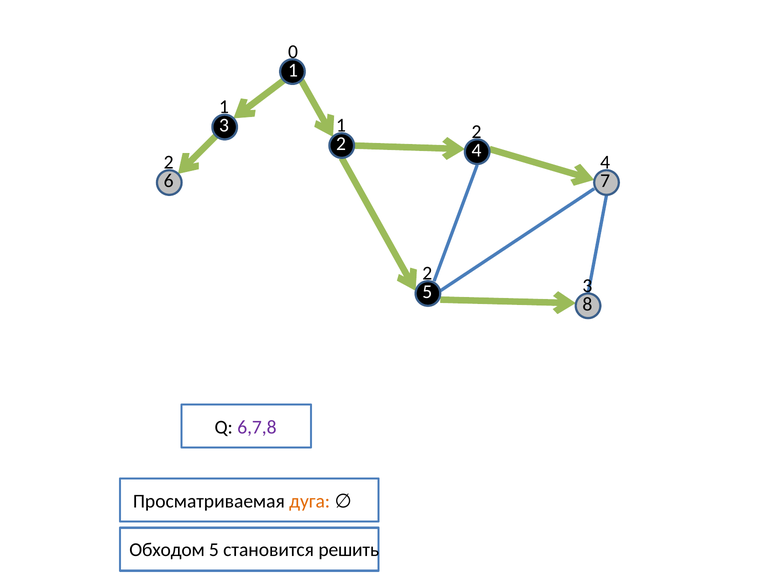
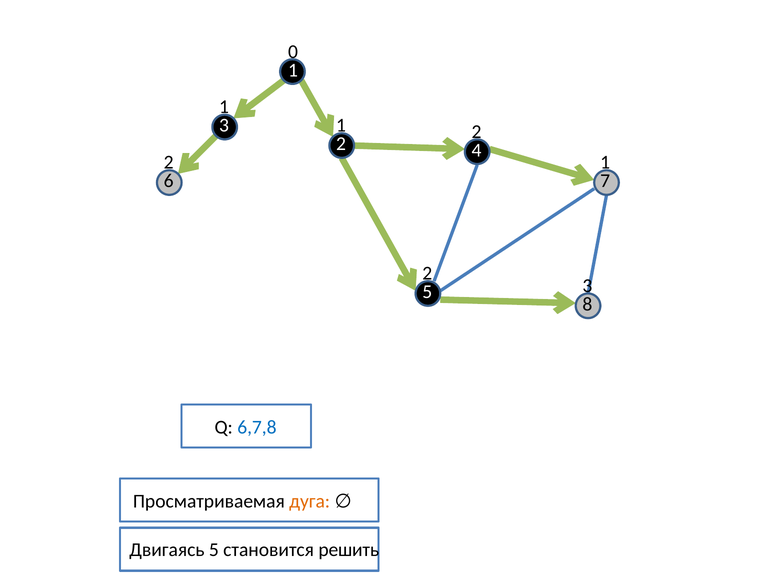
4: 4 -> 1 (605, 162)
6,7,8 colour: purple -> blue (257, 427)
Обходом: Обходом -> Двигаясь (167, 550)
